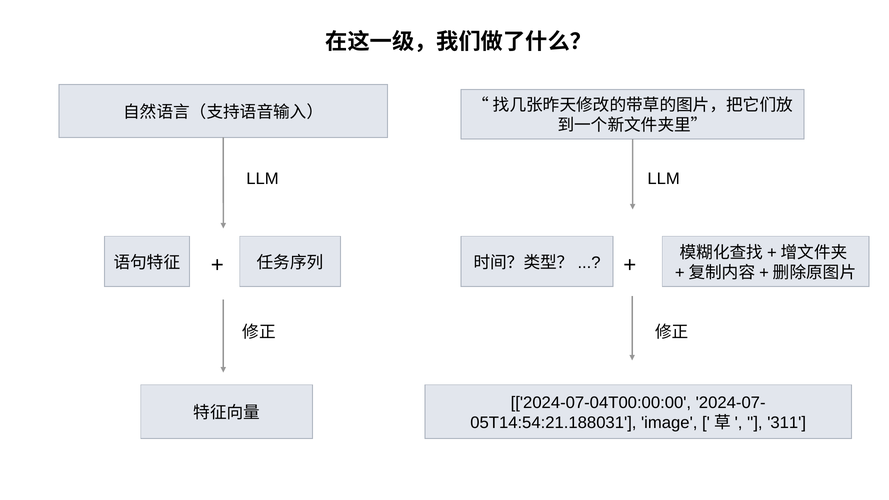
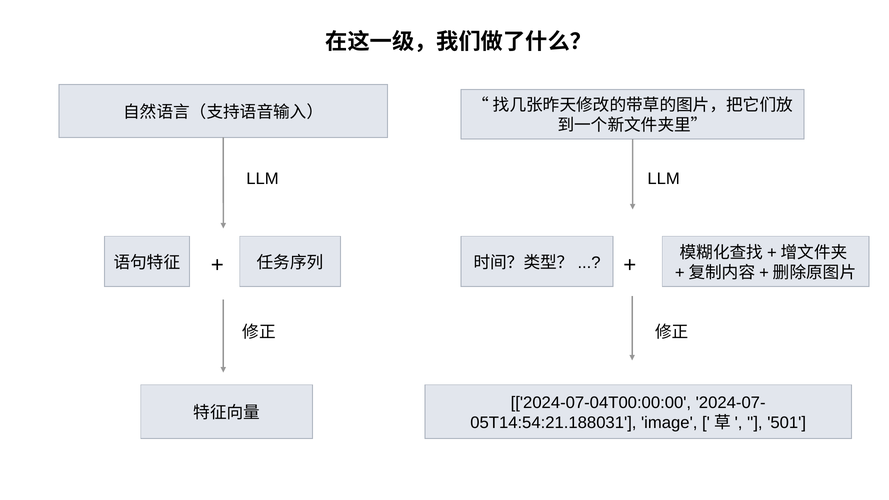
311: 311 -> 501 (787, 423)
